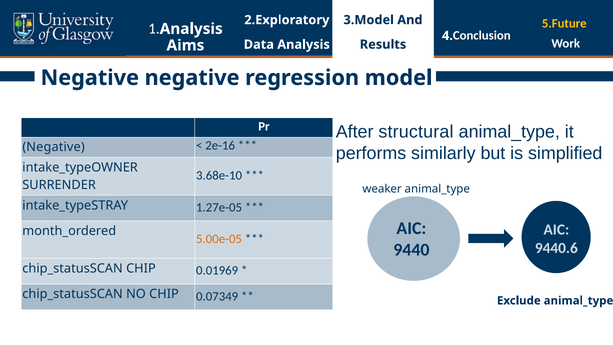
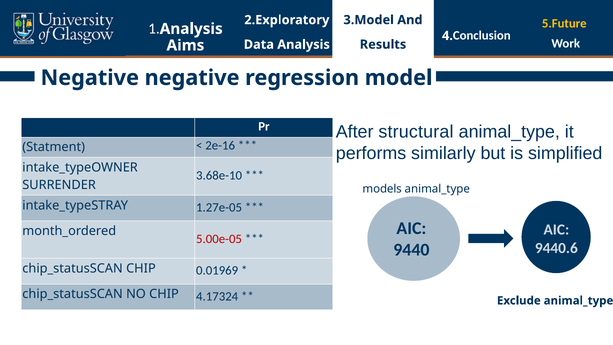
Negative: Negative -> Statment (54, 147)
weaker: weaker -> models (382, 189)
5.00e-05 colour: orange -> red (219, 239)
0.07349: 0.07349 -> 4.17324 (217, 296)
